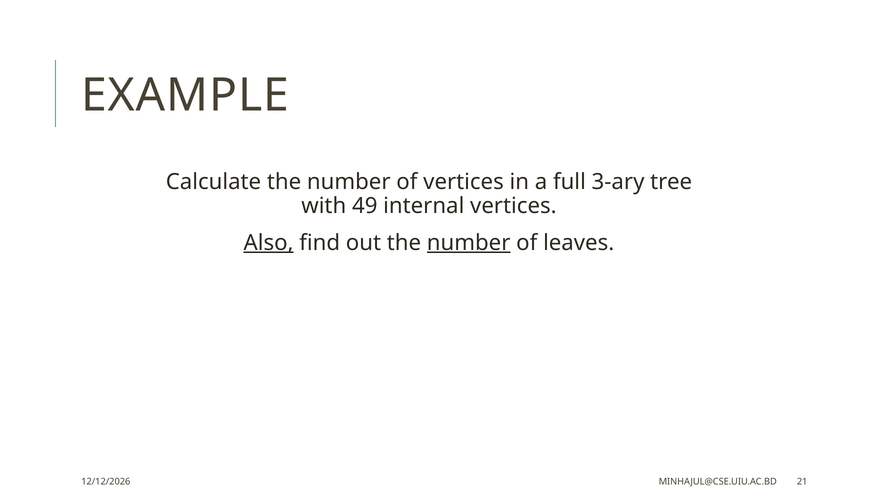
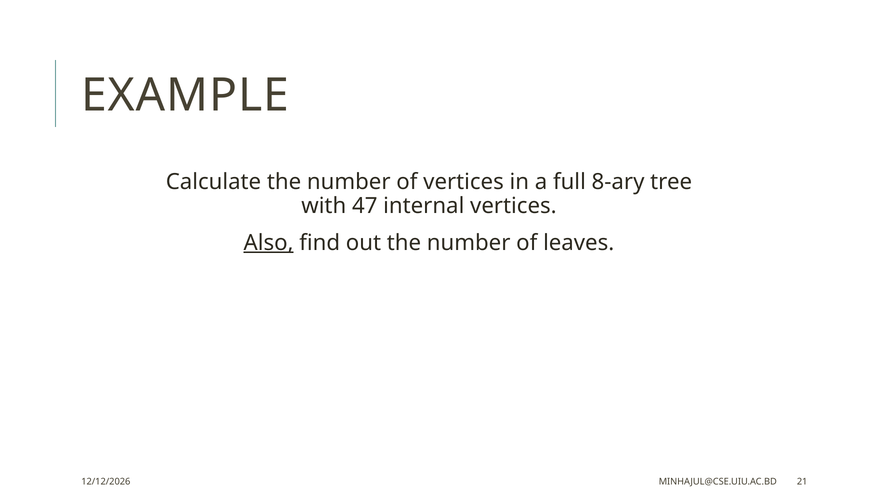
3-ary: 3-ary -> 8-ary (618, 182)
49: 49 -> 47 (365, 206)
number underline: present -> none (469, 243)
